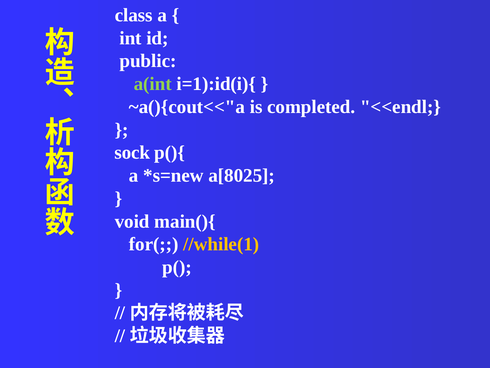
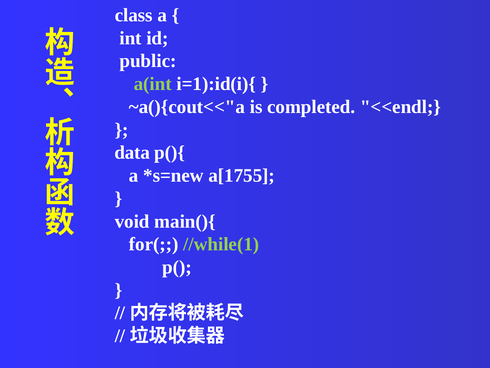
sock: sock -> data (132, 152)
a[8025: a[8025 -> a[1755 (242, 175)
//while(1 colour: yellow -> light green (221, 244)
